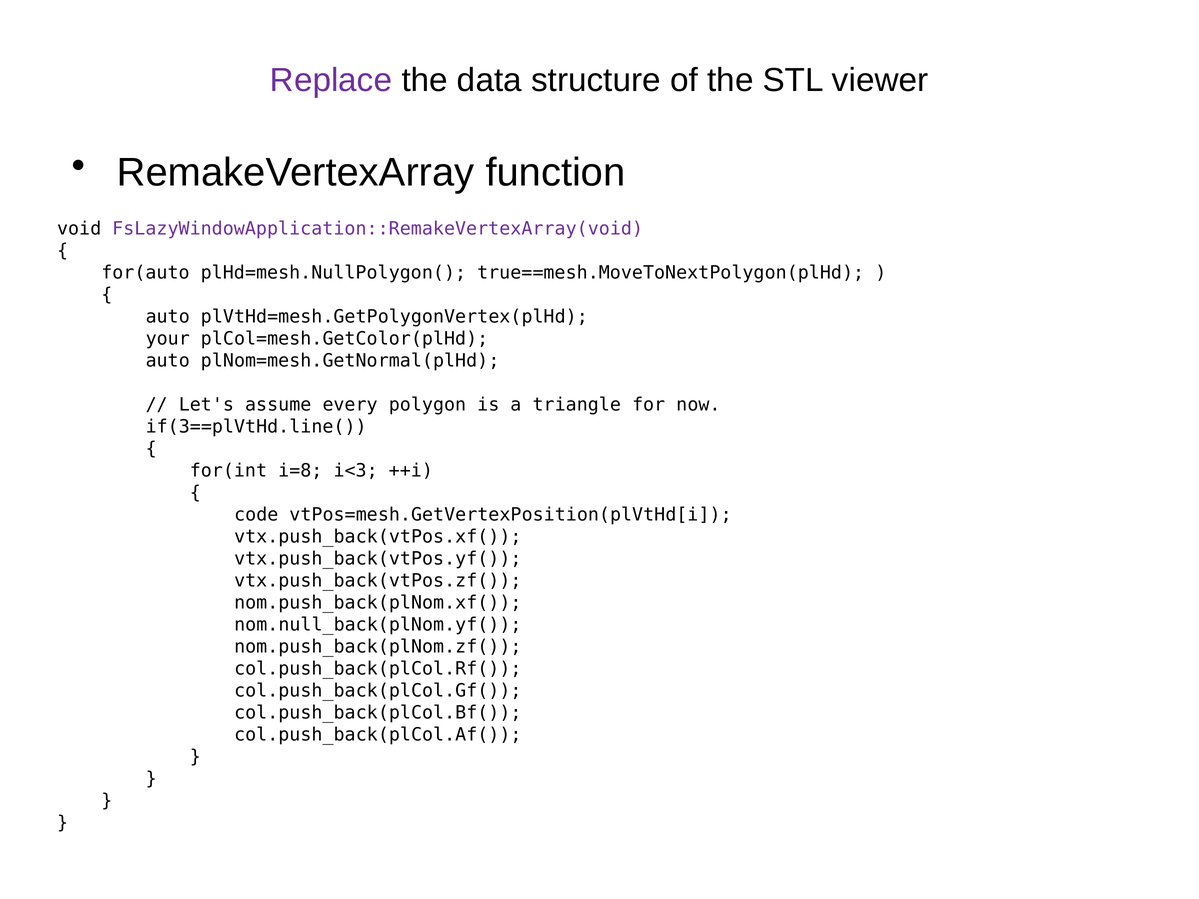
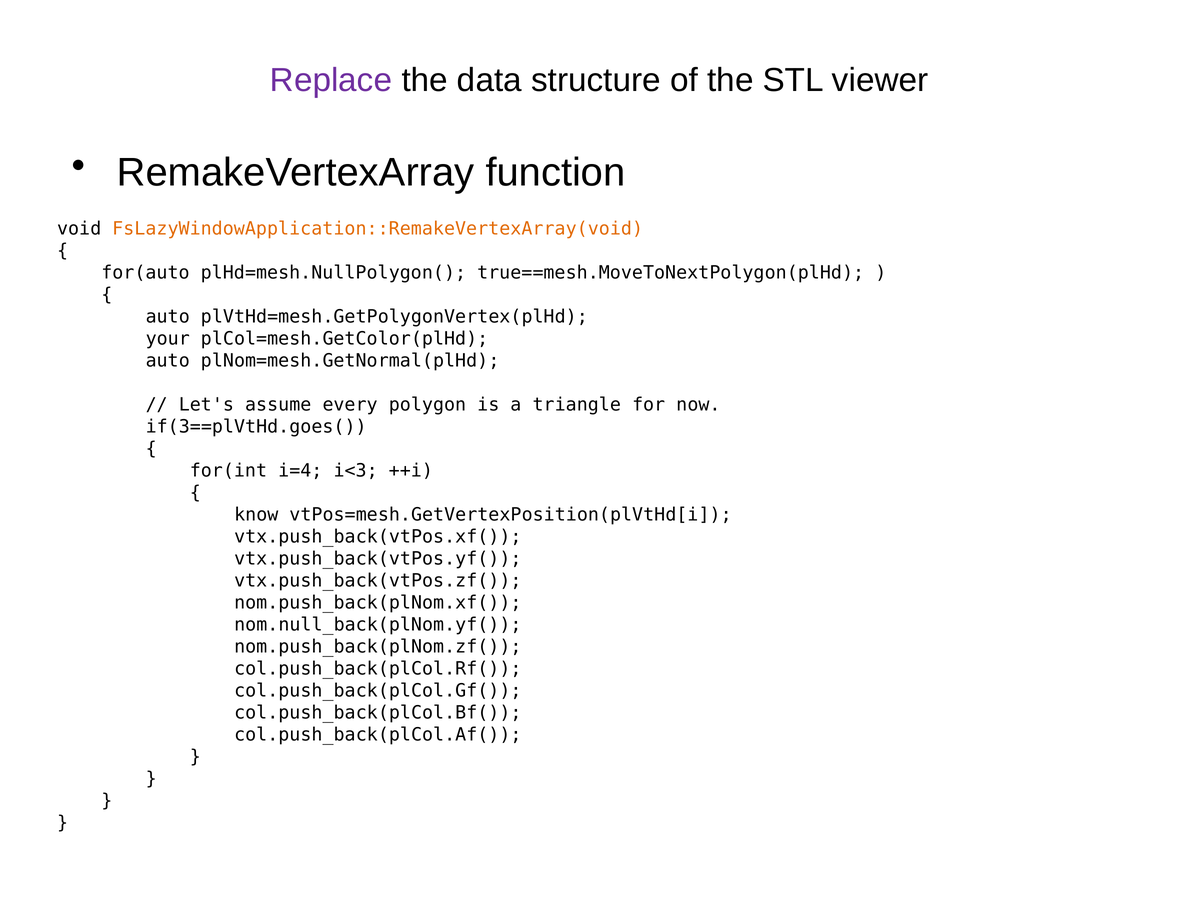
FsLazyWindowApplication::RemakeVertexArray(void colour: purple -> orange (378, 229)
if(3==plVtHd.line(: if(3==plVtHd.line( -> if(3==plVtHd.goes( (256, 427)
i=8: i=8 -> i=4 (300, 471)
code: code -> know (256, 515)
